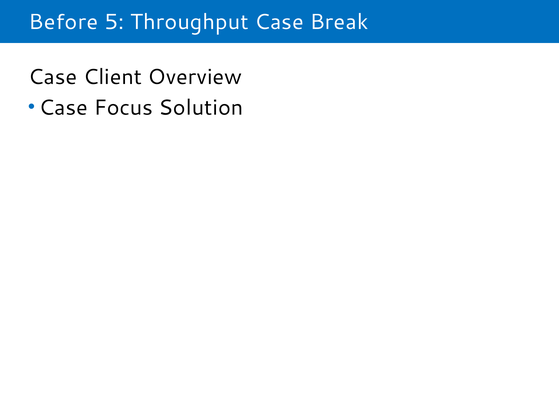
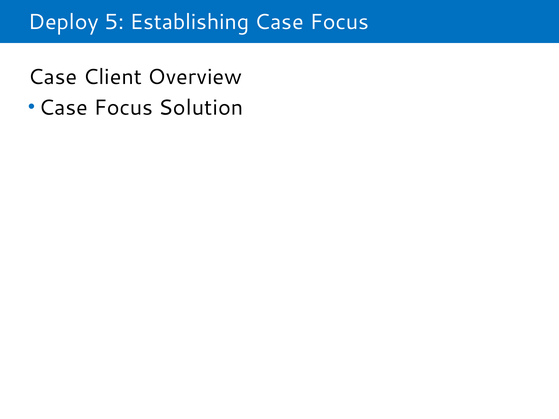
Before: Before -> Deploy (63, 22)
Throughput: Throughput -> Establishing (190, 22)
Break: Break -> Focus (339, 22)
